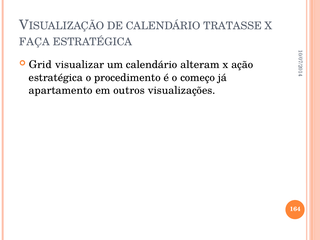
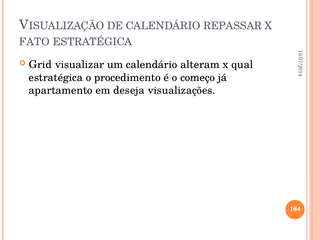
TRATASSE: TRATASSE -> REPASSAR (233, 26)
FAÇA: FAÇA -> FATO (34, 42)
ação: ação -> qual (242, 65)
outros: outros -> deseja (129, 90)
